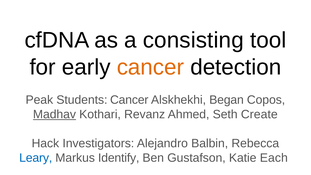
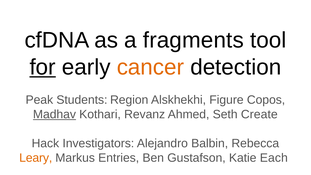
consisting: consisting -> fragments (193, 40)
for underline: none -> present (43, 67)
Students Cancer: Cancer -> Region (129, 100)
Began: Began -> Figure (226, 100)
Leary colour: blue -> orange (36, 158)
Identify: Identify -> Entries (119, 158)
